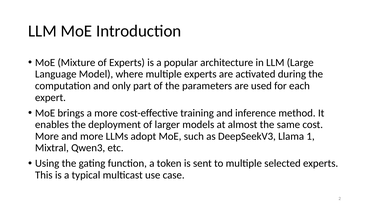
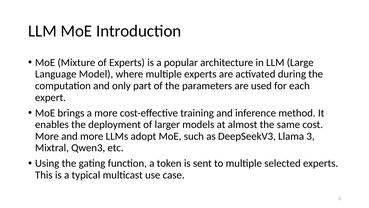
1: 1 -> 3 (311, 136)
